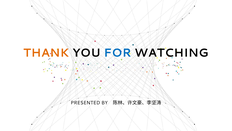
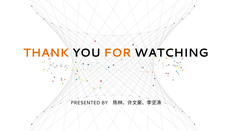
FOR colour: blue -> orange (118, 53)
